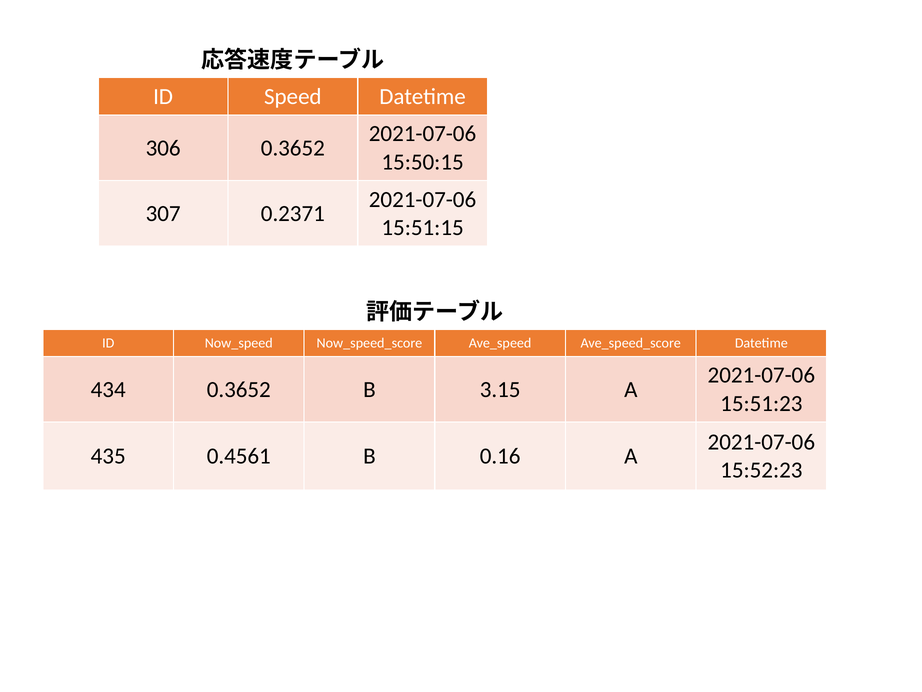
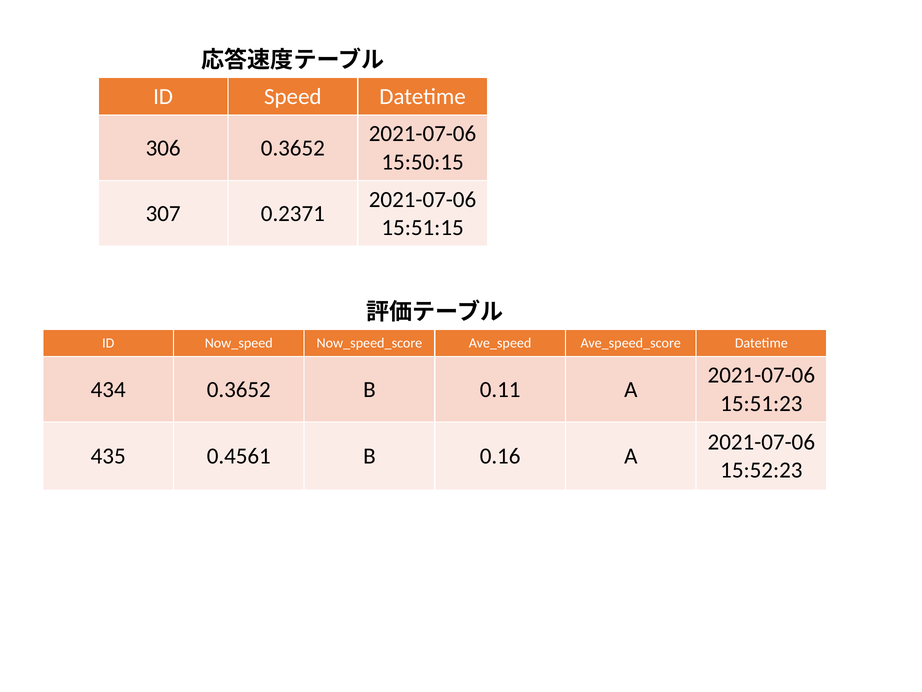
3.15: 3.15 -> 0.11 (500, 389)
